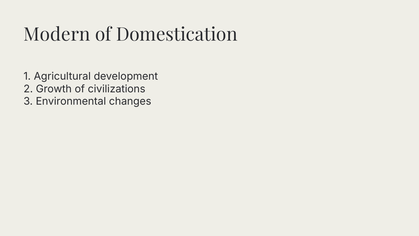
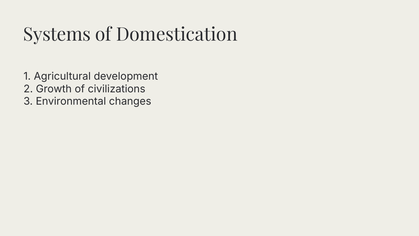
Modern: Modern -> Systems (57, 35)
